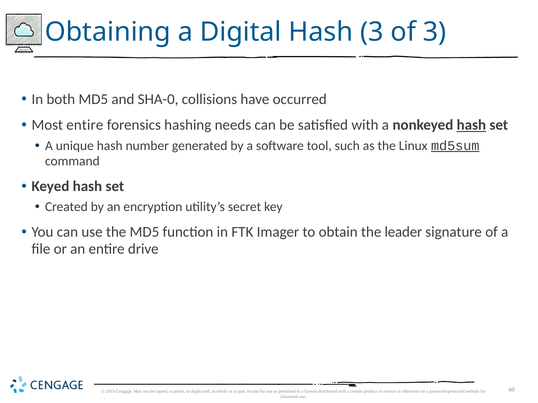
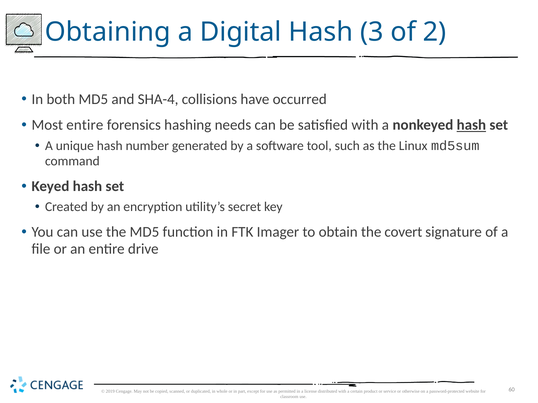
of 3: 3 -> 2 (435, 32)
SHA-0: SHA-0 -> SHA-4 (158, 99)
md5sum underline: present -> none (455, 146)
leader: leader -> covert (403, 232)
